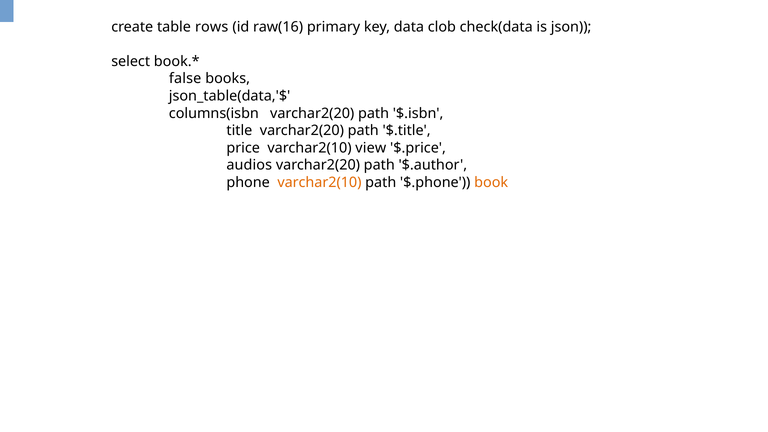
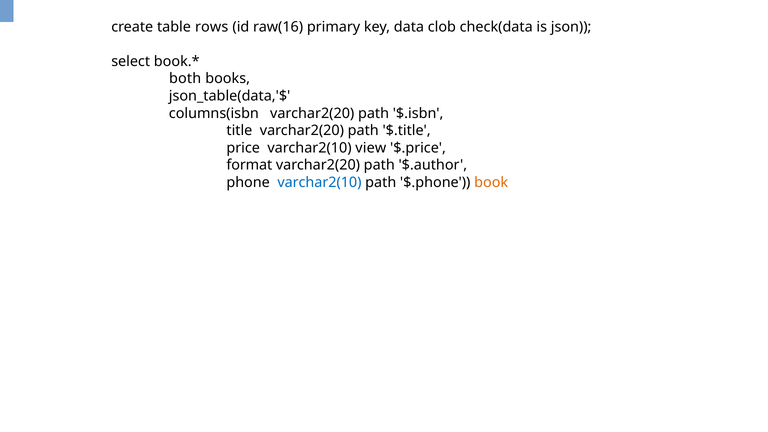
false: false -> both (185, 79)
audios: audios -> format (249, 165)
varchar2(10 colour: orange -> blue (319, 182)
